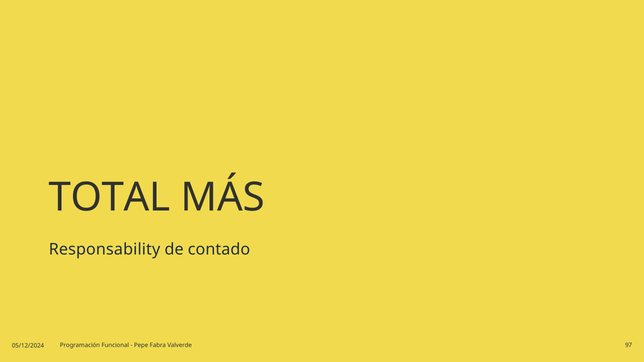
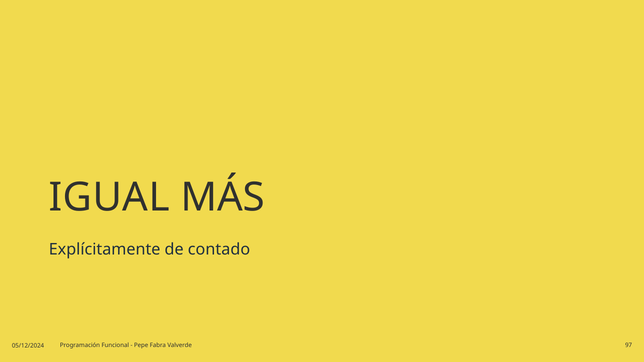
TOTAL: TOTAL -> IGUAL (109, 198)
Responsability: Responsability -> Explícitamente (105, 250)
